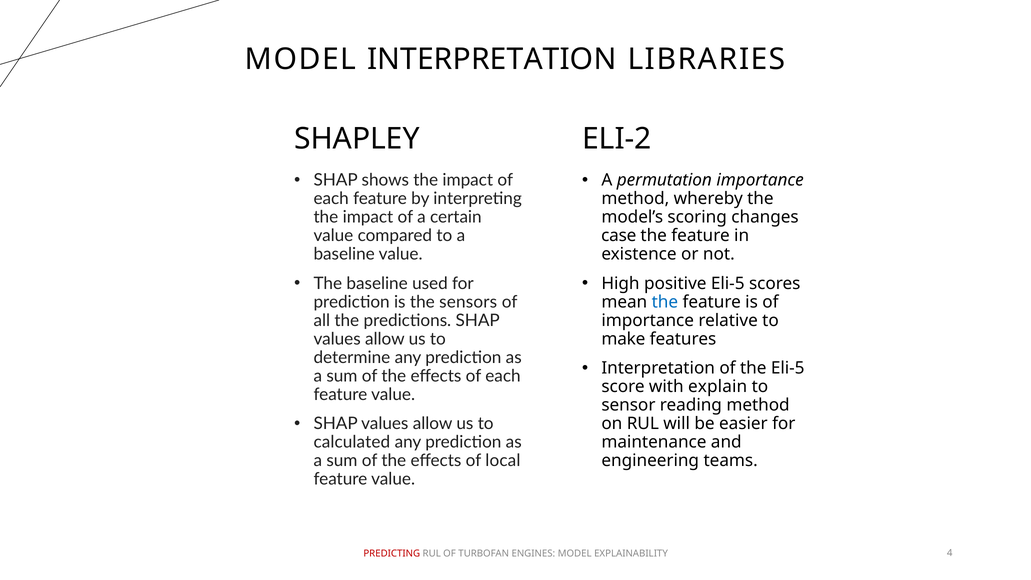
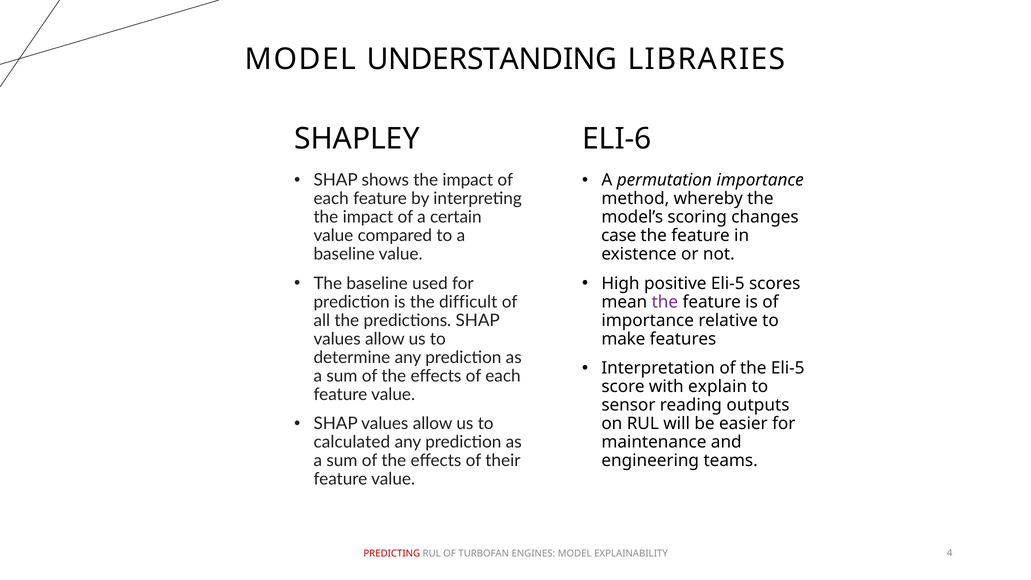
MODEL INTERPRETATION: INTERPRETATION -> UNDERSTANDING (492, 59)
ELI-2: ELI-2 -> ELI-6 (617, 139)
sensors: sensors -> difficult (468, 302)
the colour: blue -> purple (665, 302)
reading method: method -> outputs (758, 405)
local: local -> their (503, 461)
